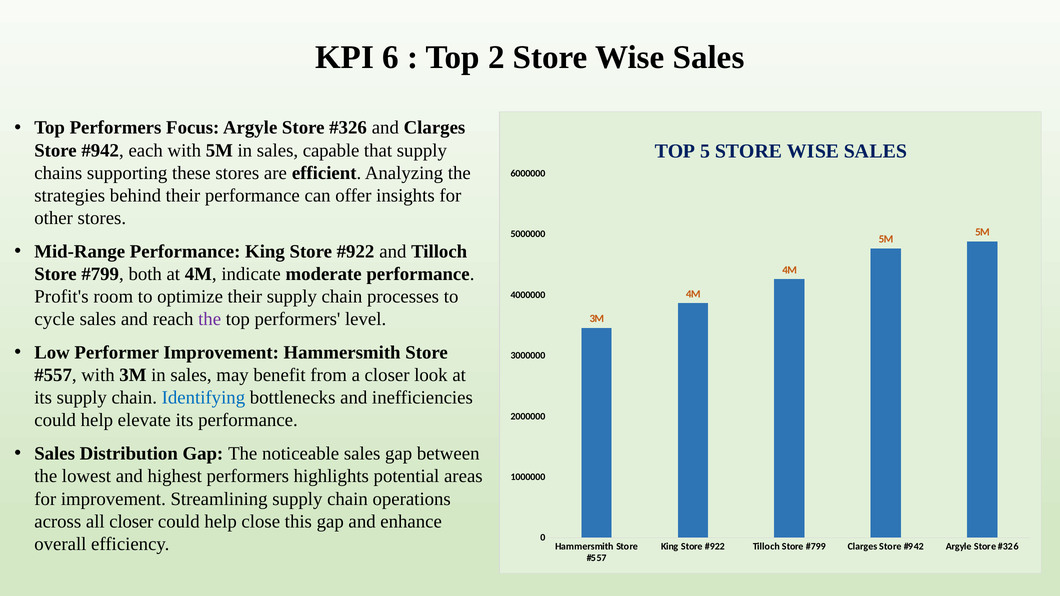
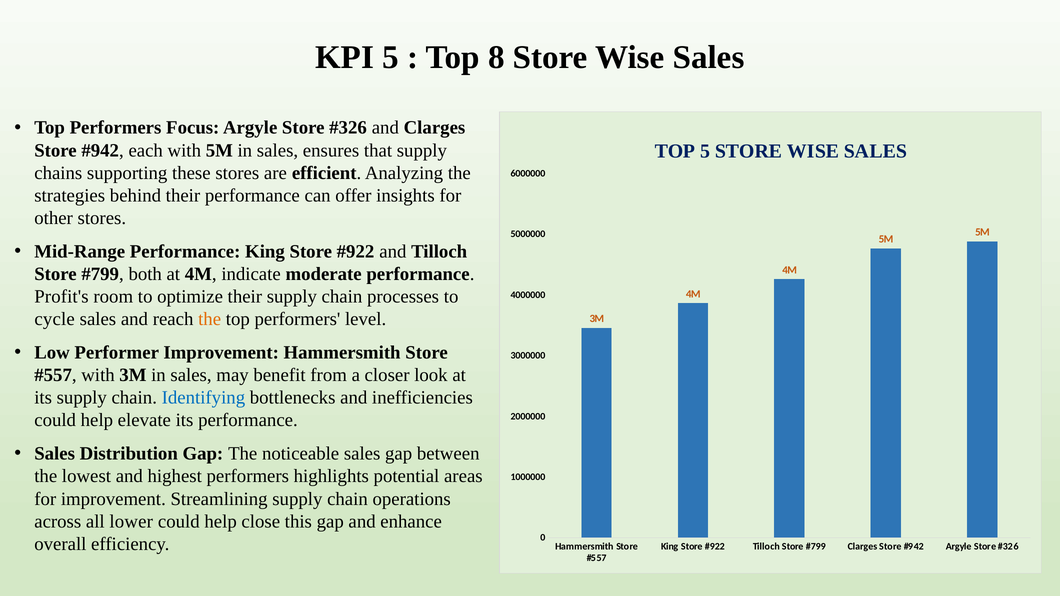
KPI 6: 6 -> 5 (390, 57)
2: 2 -> 8 (496, 57)
capable: capable -> ensures (331, 150)
the colour: purple -> orange (210, 319)
all closer: closer -> lower (131, 522)
